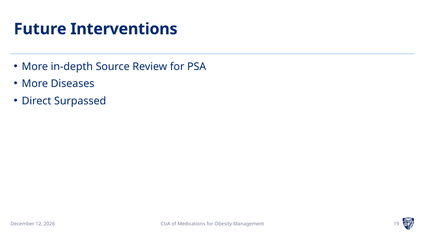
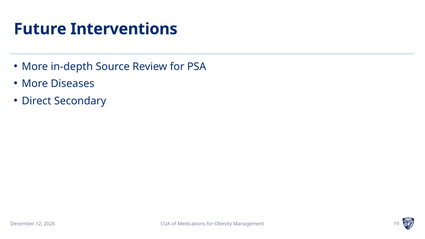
Surpassed: Surpassed -> Secondary (80, 101)
